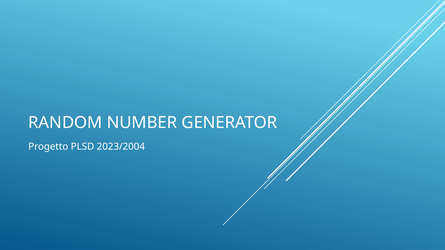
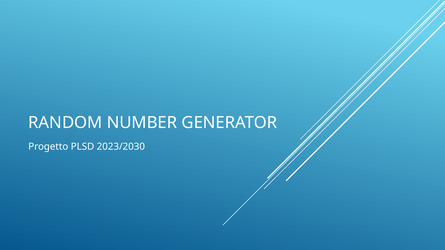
2023/2004: 2023/2004 -> 2023/2030 (121, 147)
